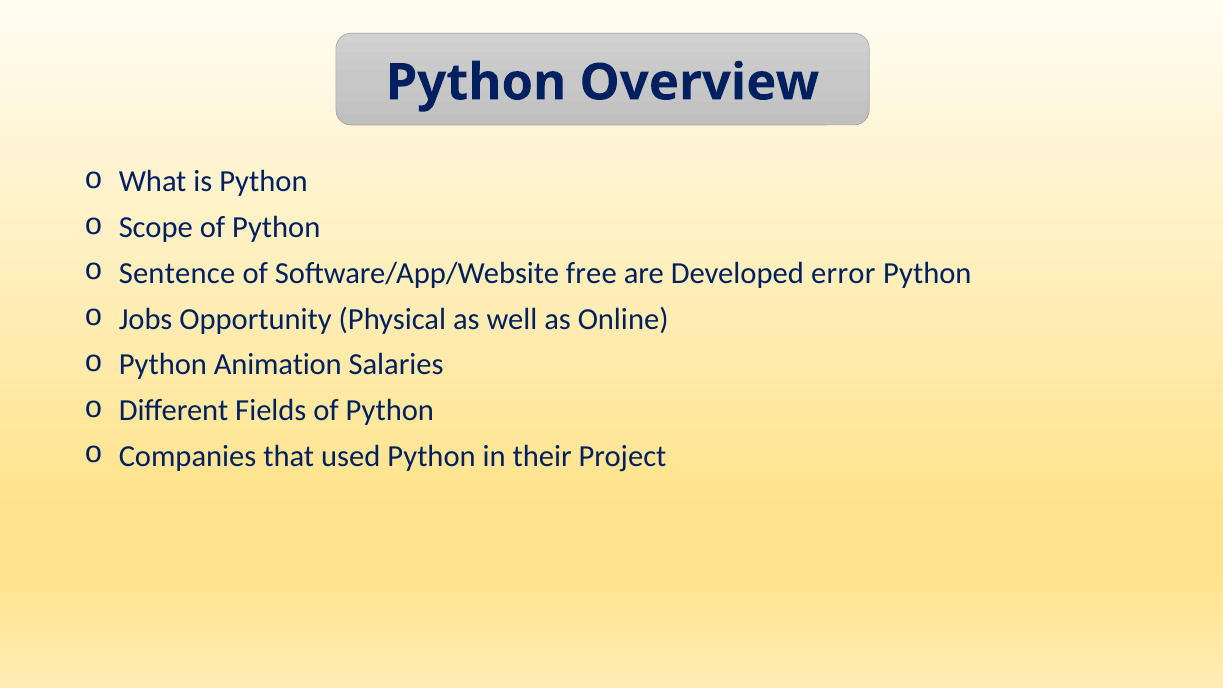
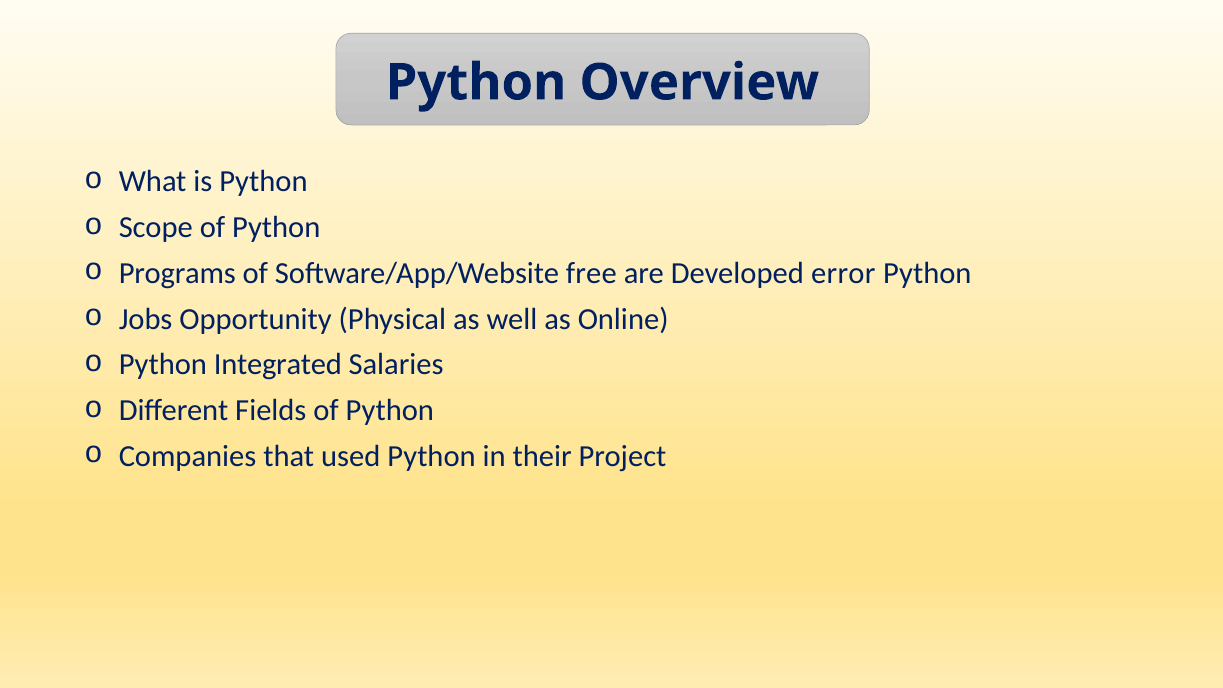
Sentence: Sentence -> Programs (177, 273)
Animation: Animation -> Integrated (278, 365)
